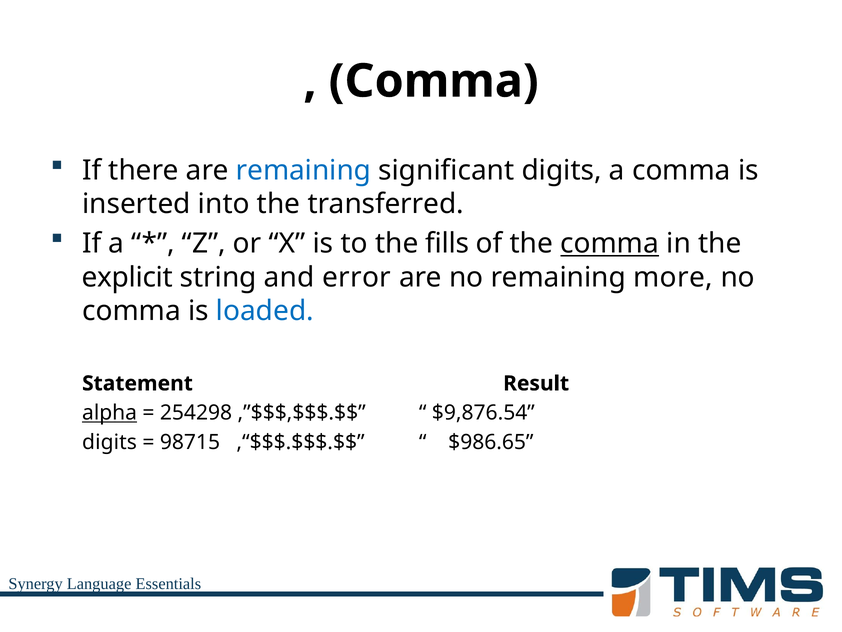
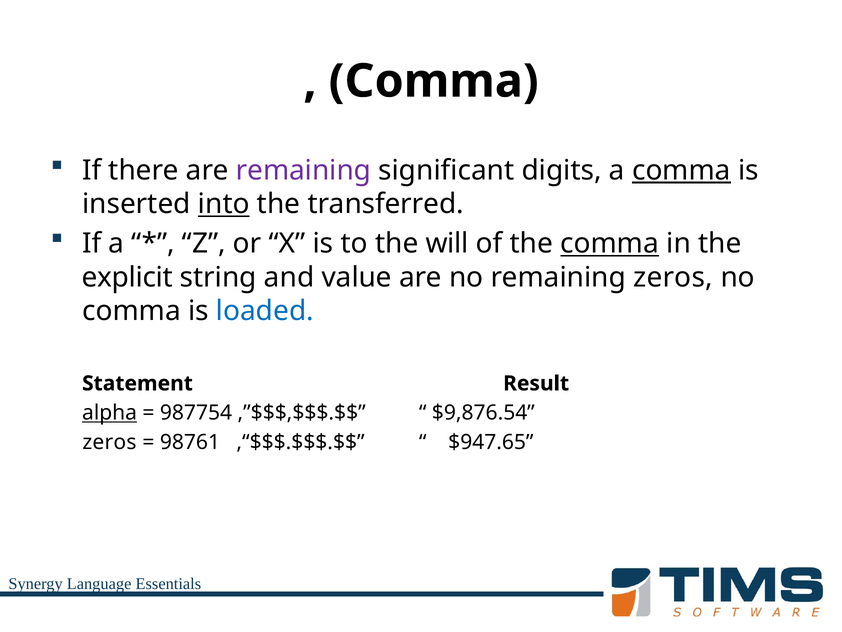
remaining colour: blue -> purple (304, 170)
comma underline: none -> present (681, 170)
into underline: none -> present (224, 204)
fills: fills -> will (447, 243)
error: error -> value (357, 277)
remaining more: more -> zeros (673, 277)
254298: 254298 -> 987754 (196, 413)
digits: digits -> zeros (109, 442)
98715: 98715 -> 98761 (190, 442)
$986.65: $986.65 -> $947.65 (491, 442)
